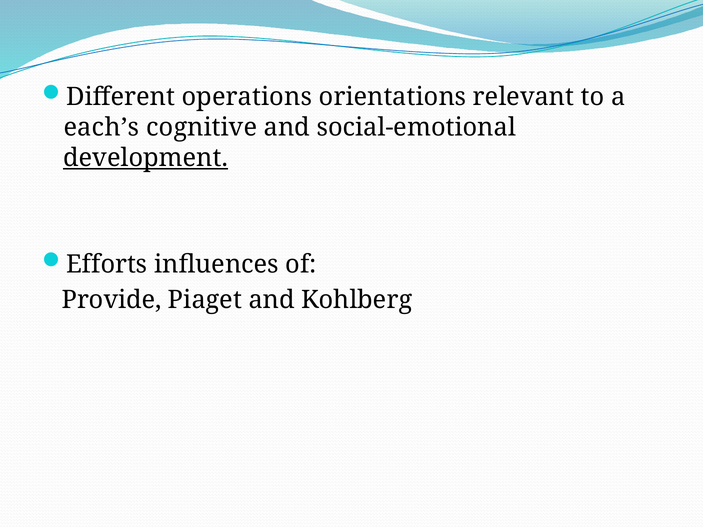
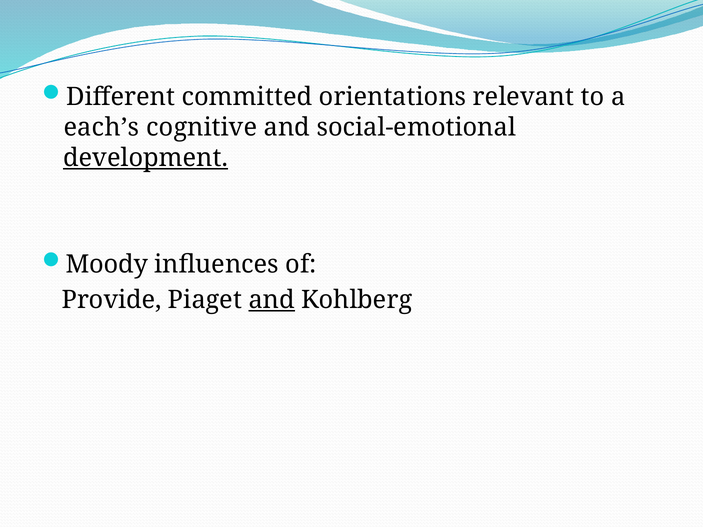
operations: operations -> committed (247, 97)
Efforts: Efforts -> Moody (107, 264)
and underline: none -> present (272, 300)
